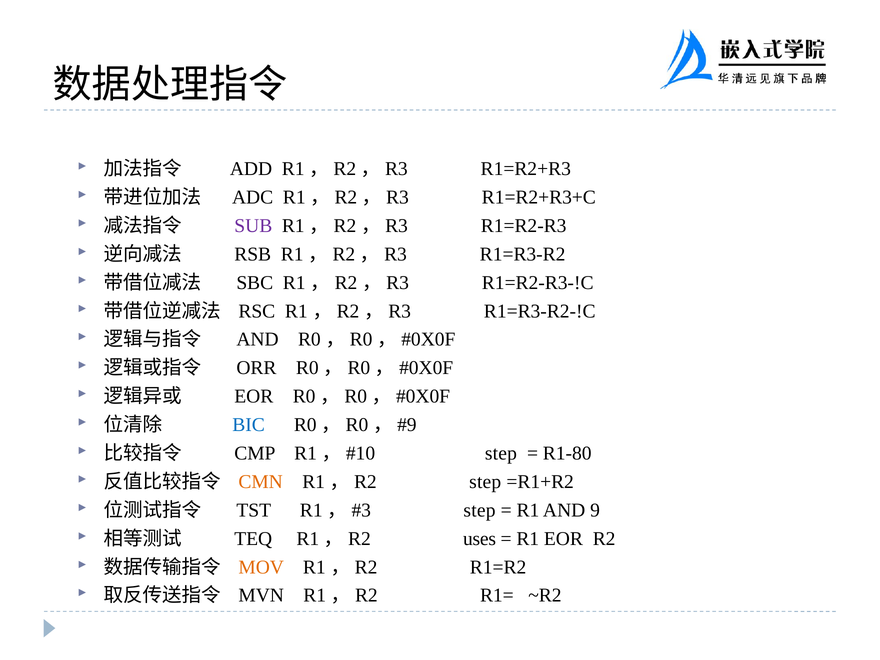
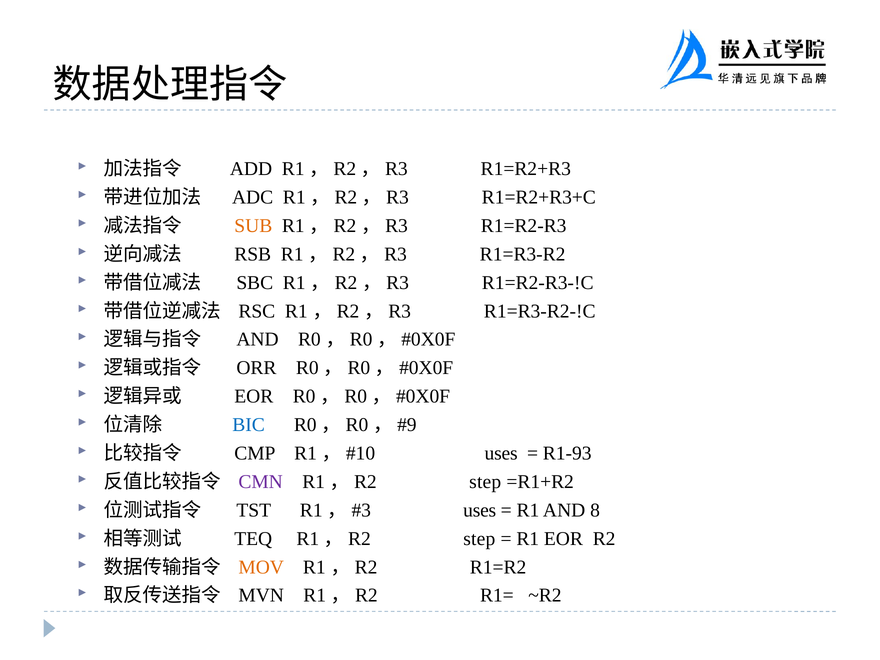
SUB colour: purple -> orange (253, 226)
step: step -> uses (501, 453)
R1-80: R1-80 -> R1-93 (567, 453)
CMN colour: orange -> purple (261, 482)
step: step -> uses (480, 510)
9: 9 -> 8 (595, 510)
TEQ R1，R2 uses: uses -> step (479, 539)
